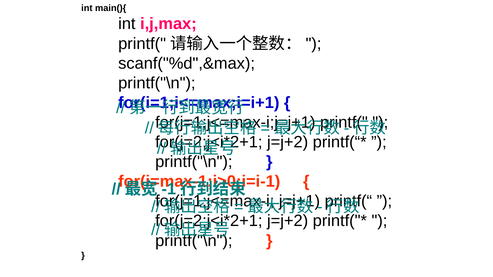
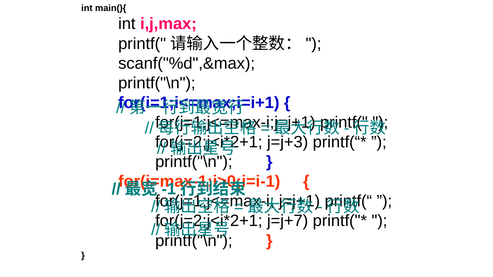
j=j+2: j=j+2 -> j=j+3 (288, 142)
j=j+2: j=j+2 -> j=j+7 (288, 221)
